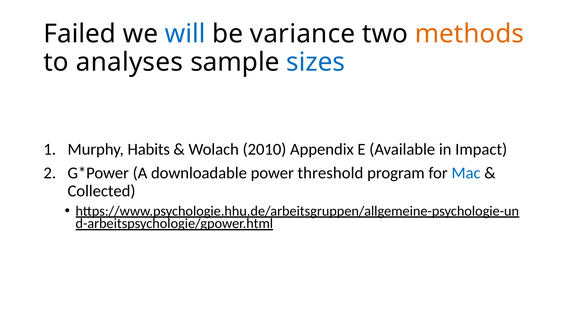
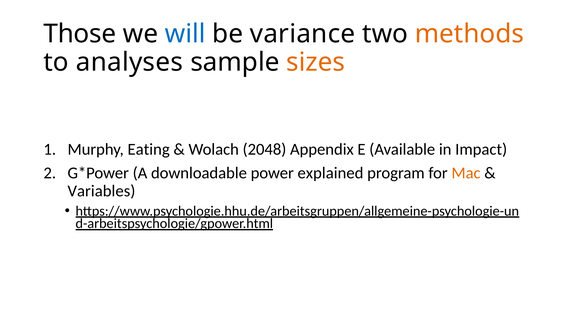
Failed: Failed -> Those (80, 34)
sizes colour: blue -> orange (316, 62)
Habits: Habits -> Eating (149, 149)
2010: 2010 -> 2048 (264, 149)
threshold: threshold -> explained (331, 173)
Mac colour: blue -> orange (466, 173)
Collected: Collected -> Variables (101, 191)
